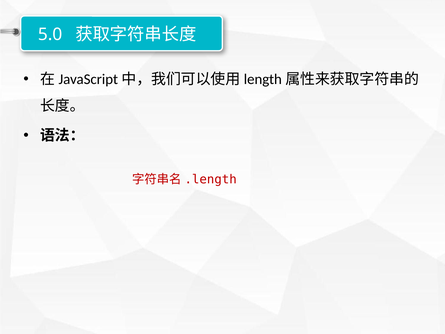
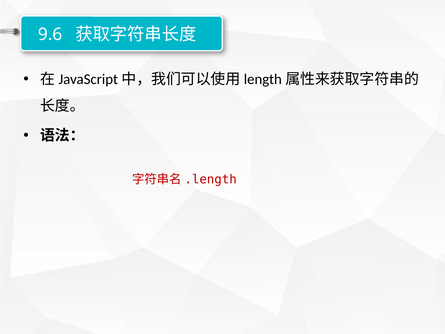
5.0: 5.0 -> 9.6 (50, 34)
